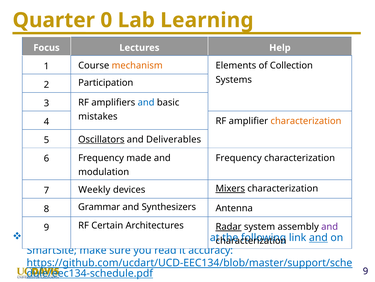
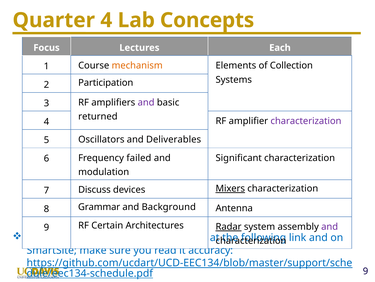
Quarter 0: 0 -> 4 (106, 20)
Learning: Learning -> Concepts (207, 20)
Help: Help -> Each (280, 48)
and colour: blue -> purple (146, 102)
mistakes: mistakes -> returned (98, 116)
characterization colour: orange -> purple (306, 121)
Oscillators underline: present -> none (101, 139)
Frequency: Frequency -> Significant (239, 158)
made: made -> failed (139, 158)
Weekly: Weekly -> Discuss (94, 189)
Synthesizers: Synthesizers -> Background (169, 207)
and underline: present -> none (318, 237)
